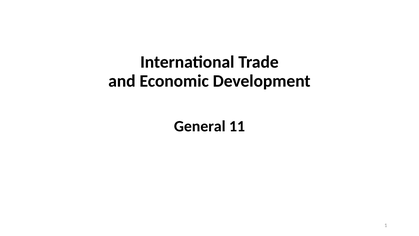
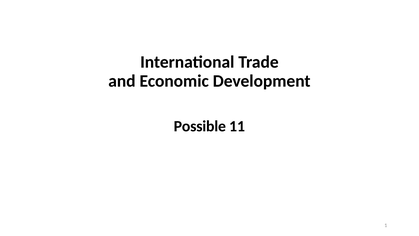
General: General -> Possible (200, 126)
